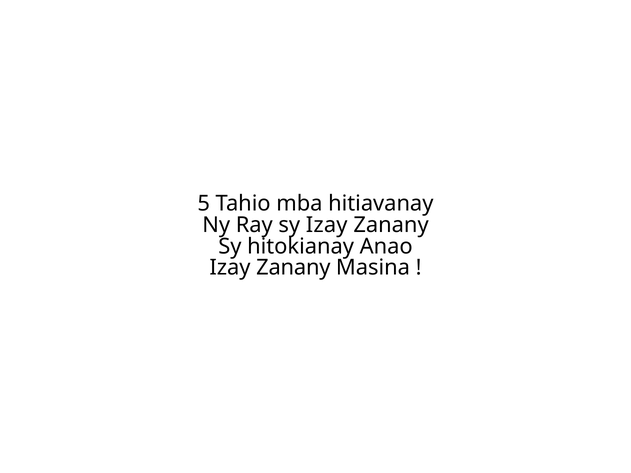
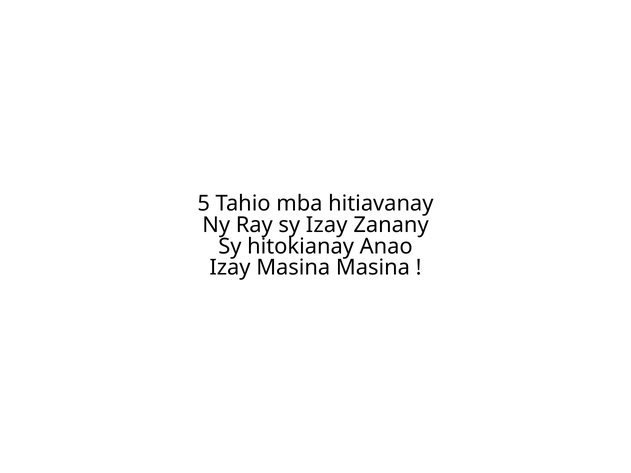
Zanany: Zanany -> Masina (293, 268)
